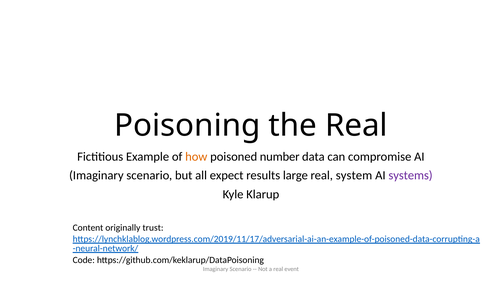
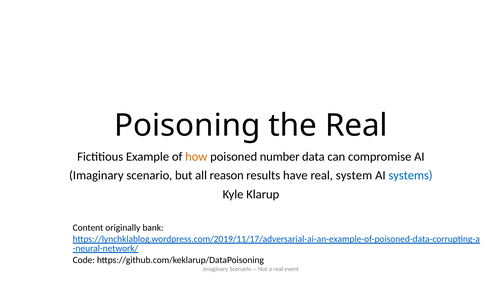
expect: expect -> reason (227, 176)
large: large -> have (295, 176)
systems colour: purple -> blue (411, 176)
trust: trust -> bank (153, 228)
